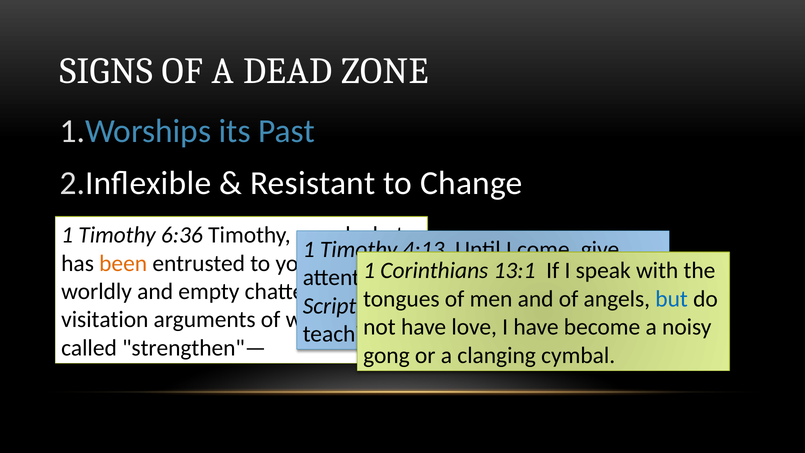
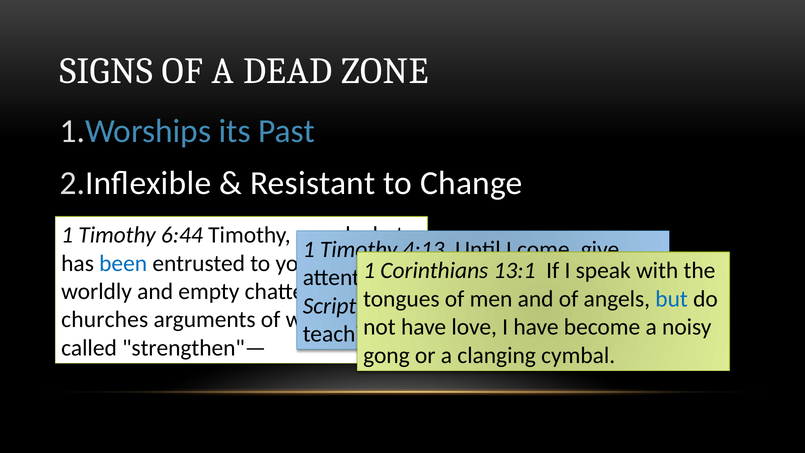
6:36: 6:36 -> 6:44 (182, 235)
been colour: orange -> blue (123, 263)
visitation: visitation -> churches (105, 320)
